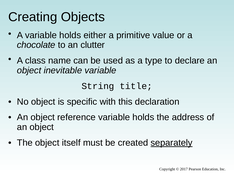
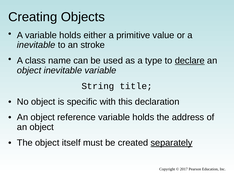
chocolate: chocolate -> inevitable (36, 45)
clutter: clutter -> stroke (93, 45)
declare underline: none -> present (190, 61)
